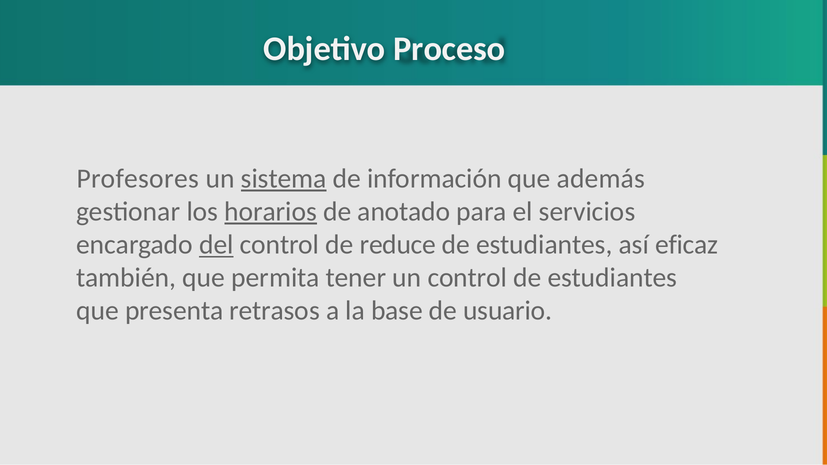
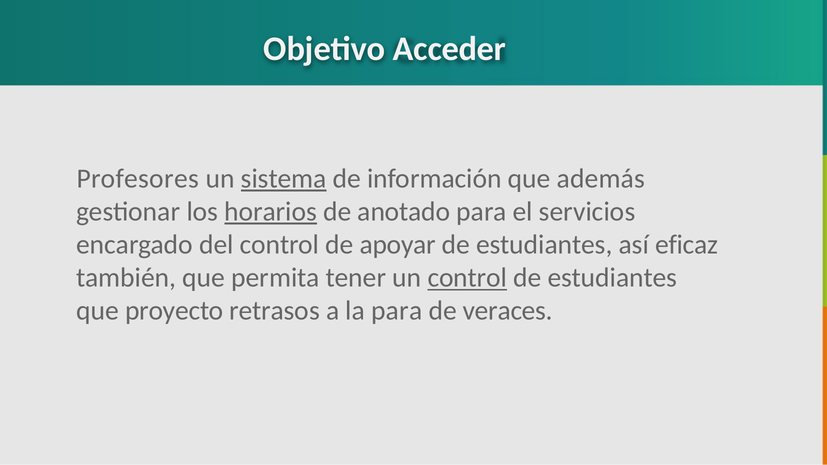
Proceso: Proceso -> Acceder (449, 49)
del underline: present -> none (216, 245)
reduce: reduce -> apoyar (398, 245)
control underline: none -> present (467, 278)
presenta: presenta -> proyecto (174, 311)
la base: base -> para (397, 311)
usuario: usuario -> veraces (508, 311)
